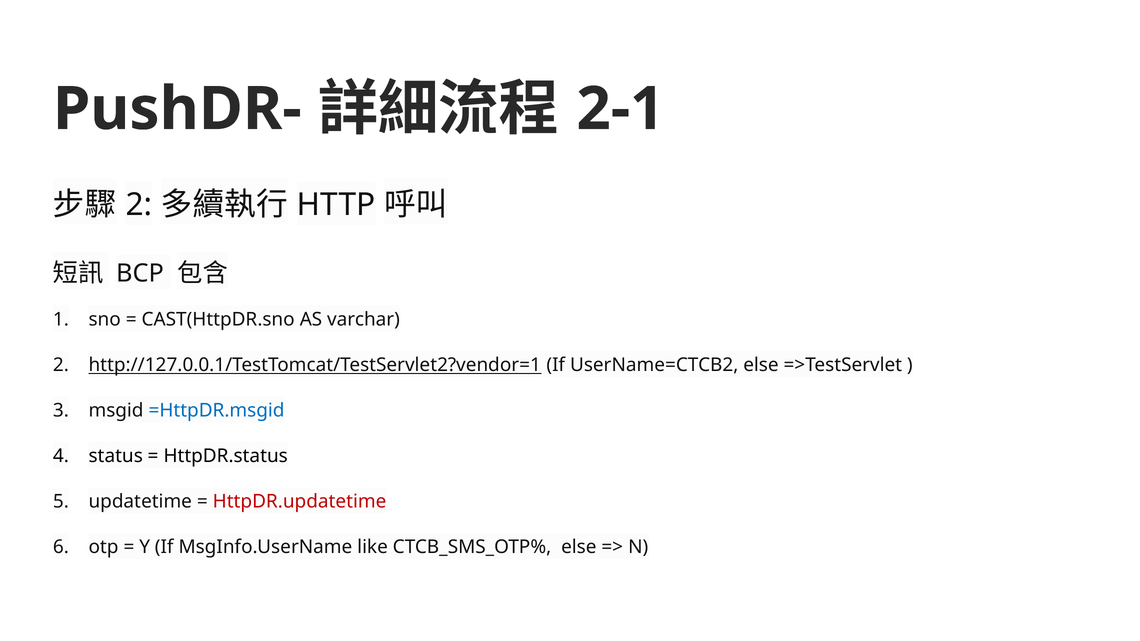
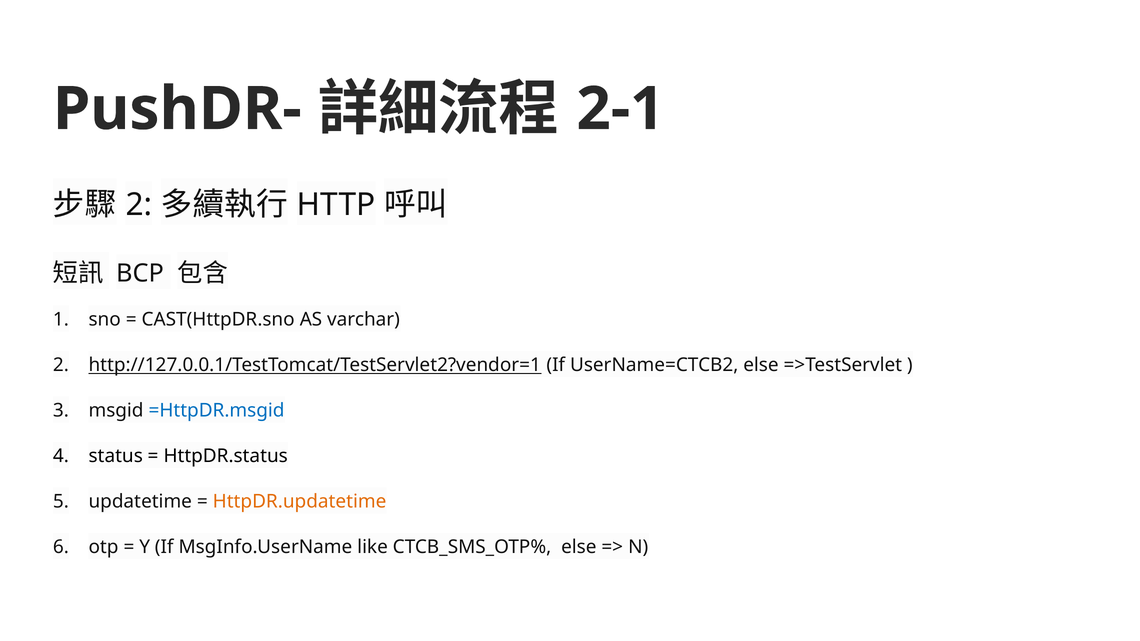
HttpDR.updatetime colour: red -> orange (300, 502)
